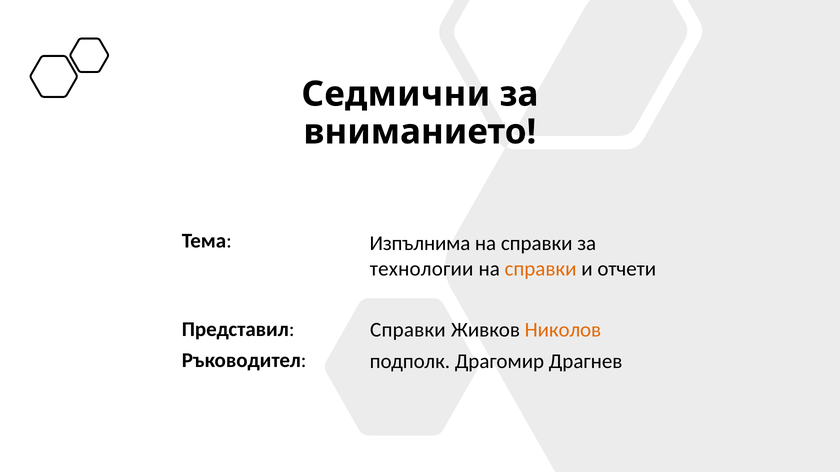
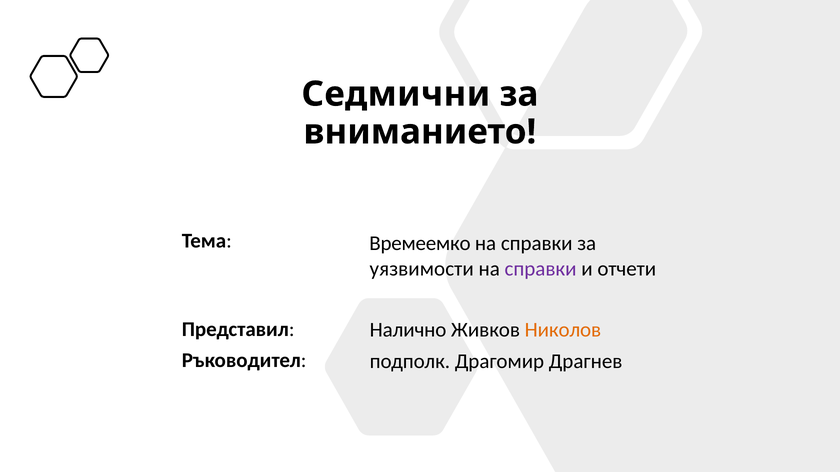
Изпълнима: Изпълнима -> Времеемко (420, 244)
технологии: технологии -> уязвимости (422, 269)
справки colour: orange -> purple (541, 269)
Справки: Справки -> Налично (408, 330)
